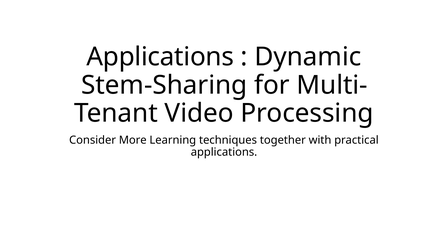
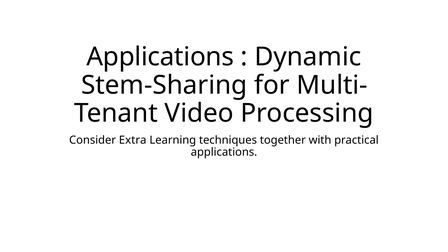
More: More -> Extra (133, 140)
